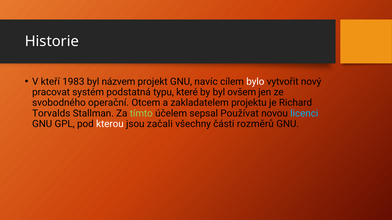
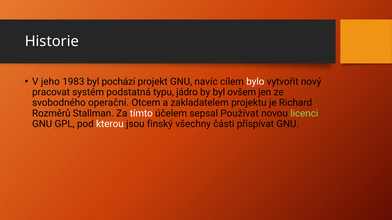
kteří: kteří -> jeho (50, 82)
názvem: názvem -> pochází (118, 82)
které: které -> jádro (187, 92)
Torvalds: Torvalds -> Rozměrů (51, 114)
tímto colour: light green -> white (141, 114)
licenci colour: light blue -> light green (304, 114)
začali: začali -> finský (160, 124)
rozměrů: rozměrů -> přispívat (255, 124)
